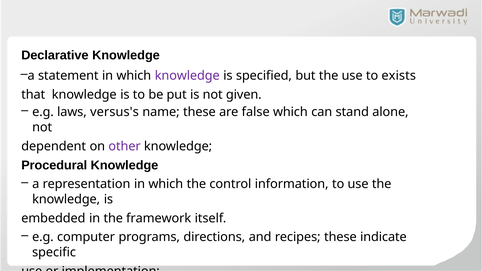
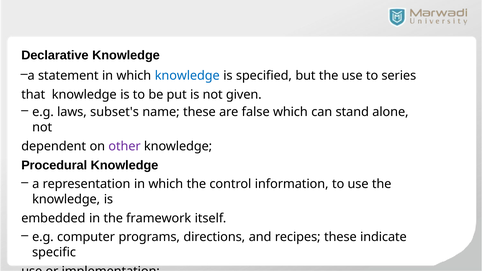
knowledge colour: purple -> blue (187, 76)
exists: exists -> series (399, 76)
versus's: versus's -> subset's (115, 112)
